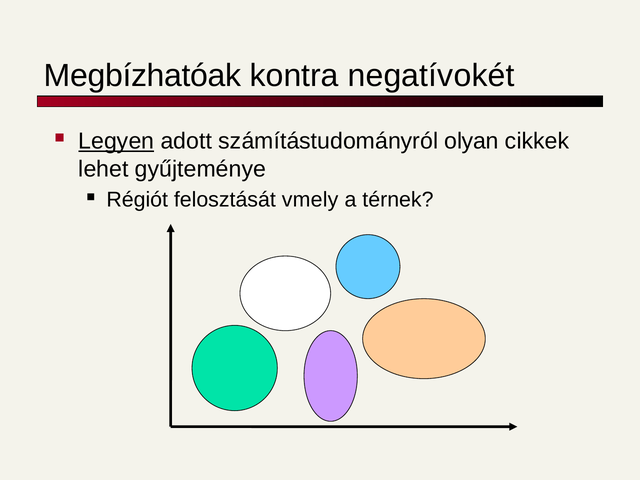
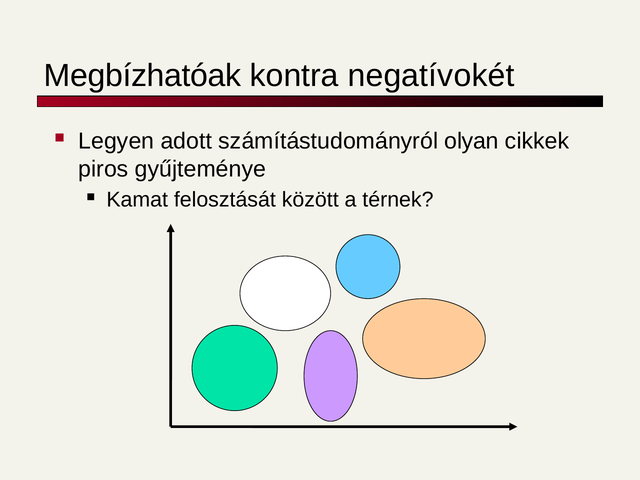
Legyen underline: present -> none (116, 141)
lehet: lehet -> piros (103, 169)
Régiót: Régiót -> Kamat (137, 200)
vmely: vmely -> között (310, 200)
